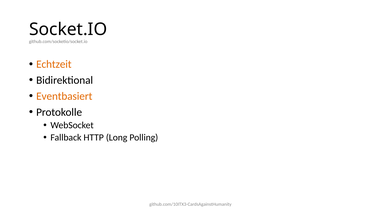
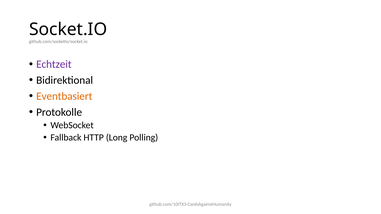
Echtzeit colour: orange -> purple (54, 64)
